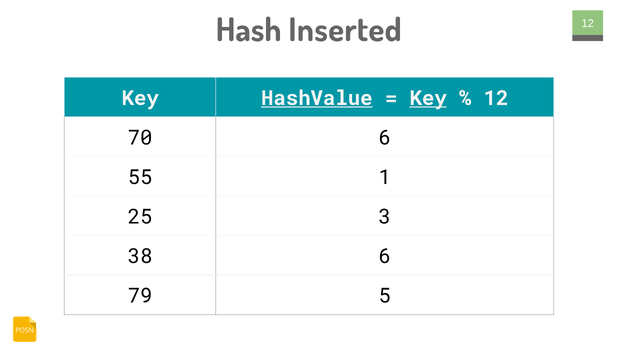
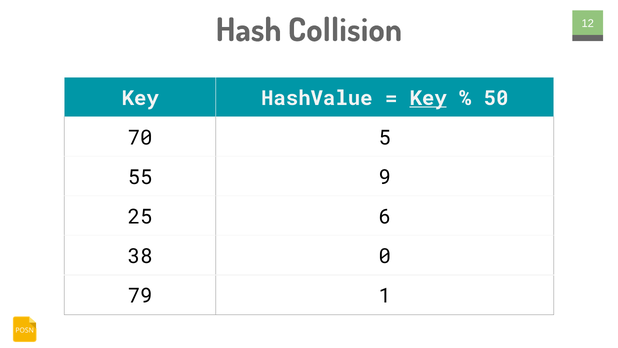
Inserted: Inserted -> Collision (345, 30)
HashValue underline: present -> none (317, 98)
12: 12 -> 50 (496, 98)
70 6: 6 -> 5 (385, 138)
1: 1 -> 9 (385, 177)
3: 3 -> 6 (385, 217)
38 6: 6 -> 0 (385, 256)
5: 5 -> 1 (385, 296)
